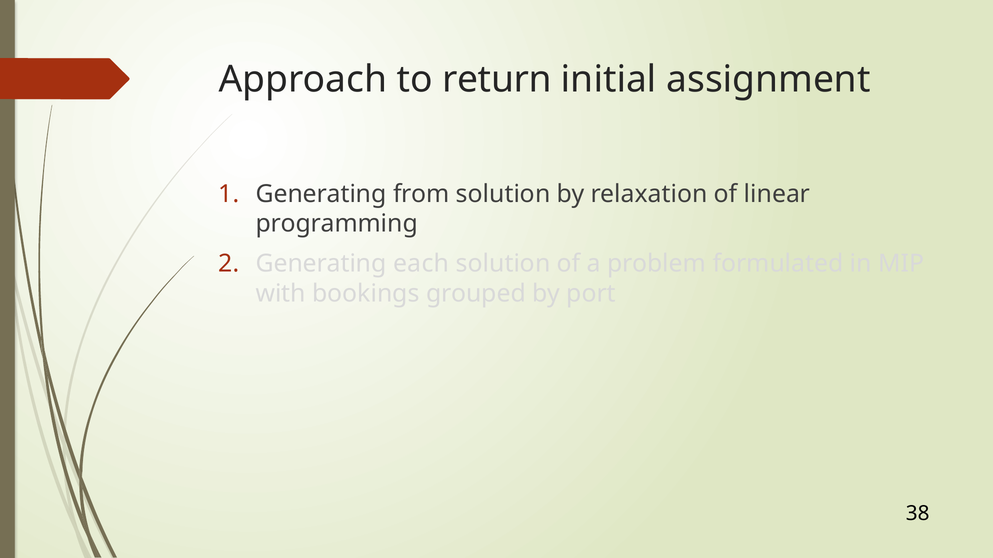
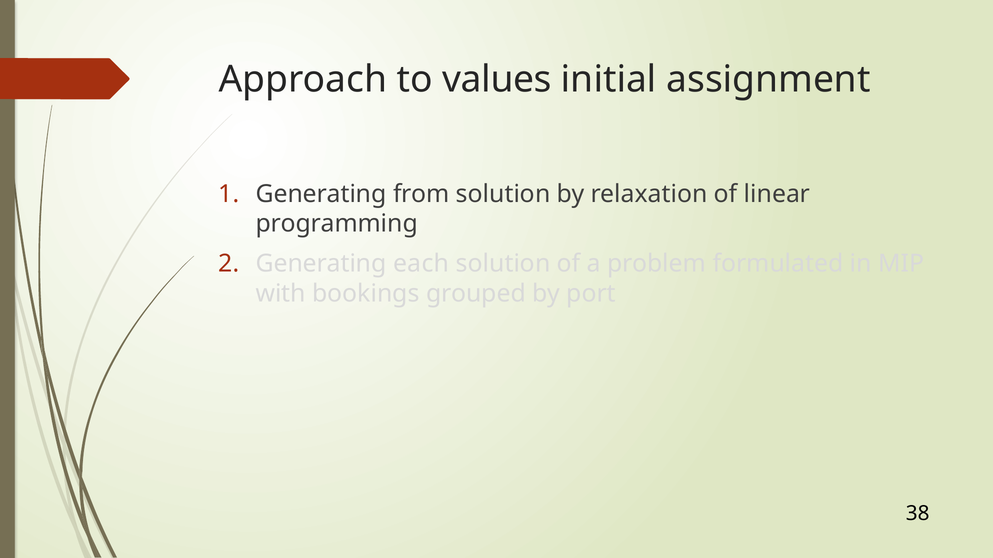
return: return -> values (497, 80)
